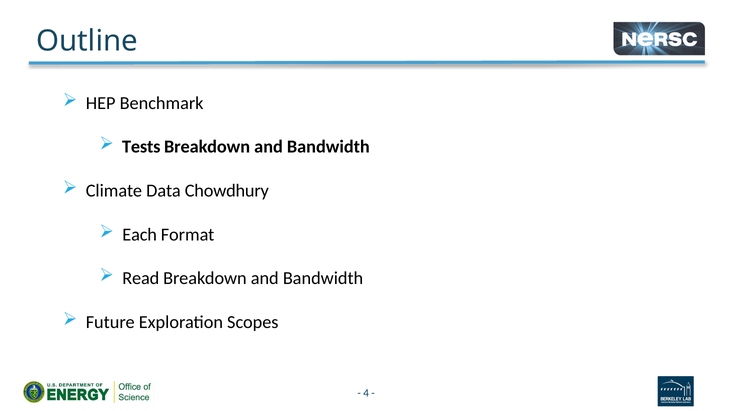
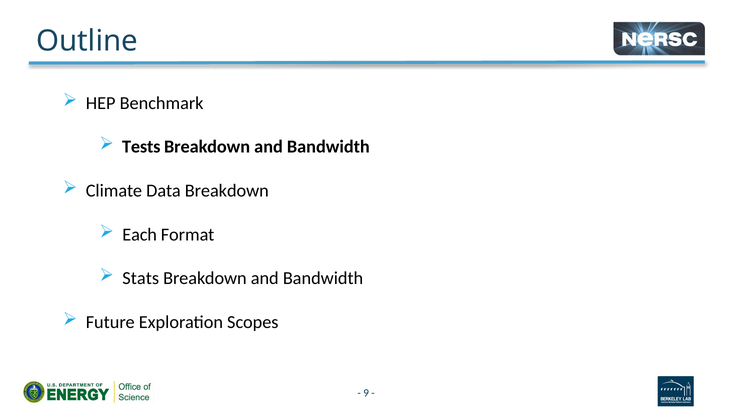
Data Chowdhury: Chowdhury -> Breakdown (227, 191)
Read: Read -> Stats (141, 279)
4: 4 -> 9 (366, 393)
